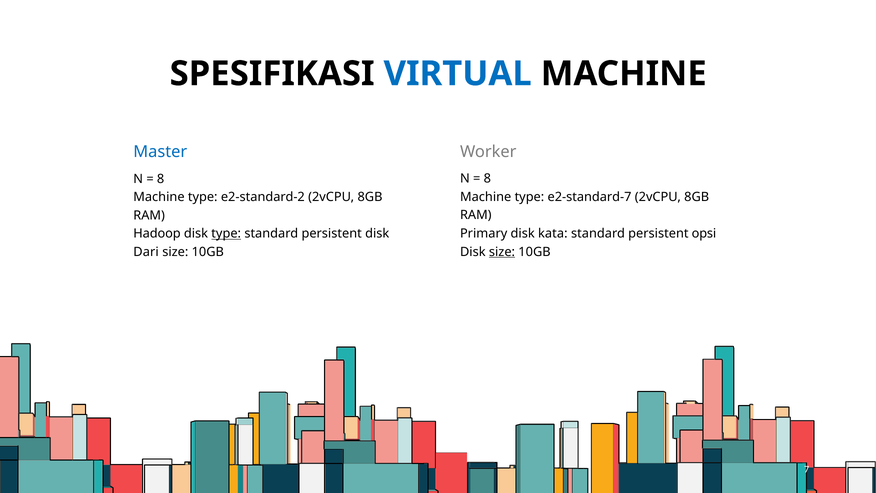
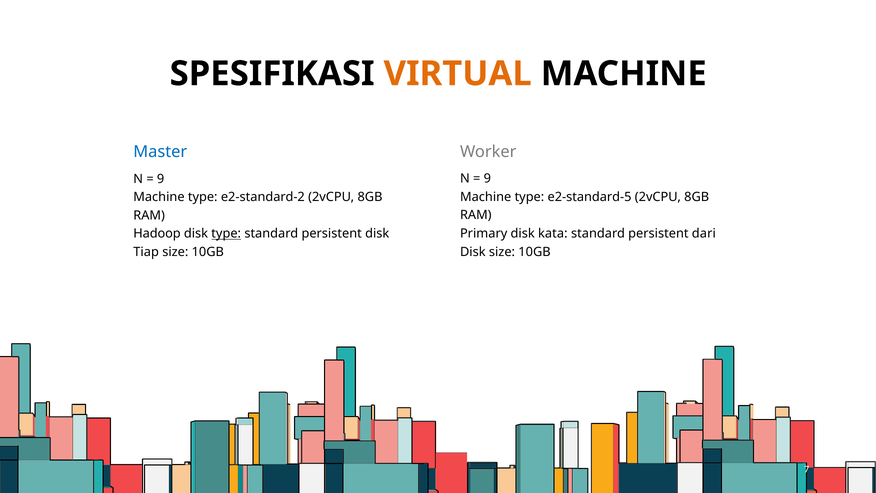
VIRTUAL colour: blue -> orange (458, 74)
8: 8 -> 9 (487, 179)
8: 8 -> 9 (161, 179)
e2-standard-7: e2-standard-7 -> e2-standard-5 (590, 197)
opsi: opsi -> dari (704, 233)
size underline: present -> none (502, 252)
Dari: Dari -> Tiap (146, 252)
